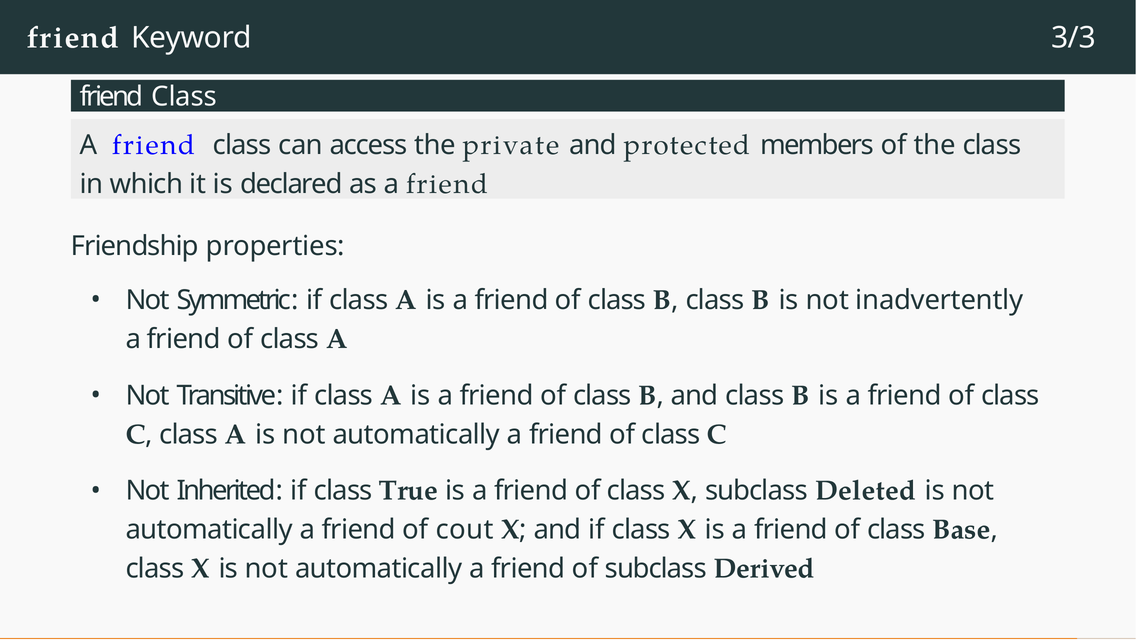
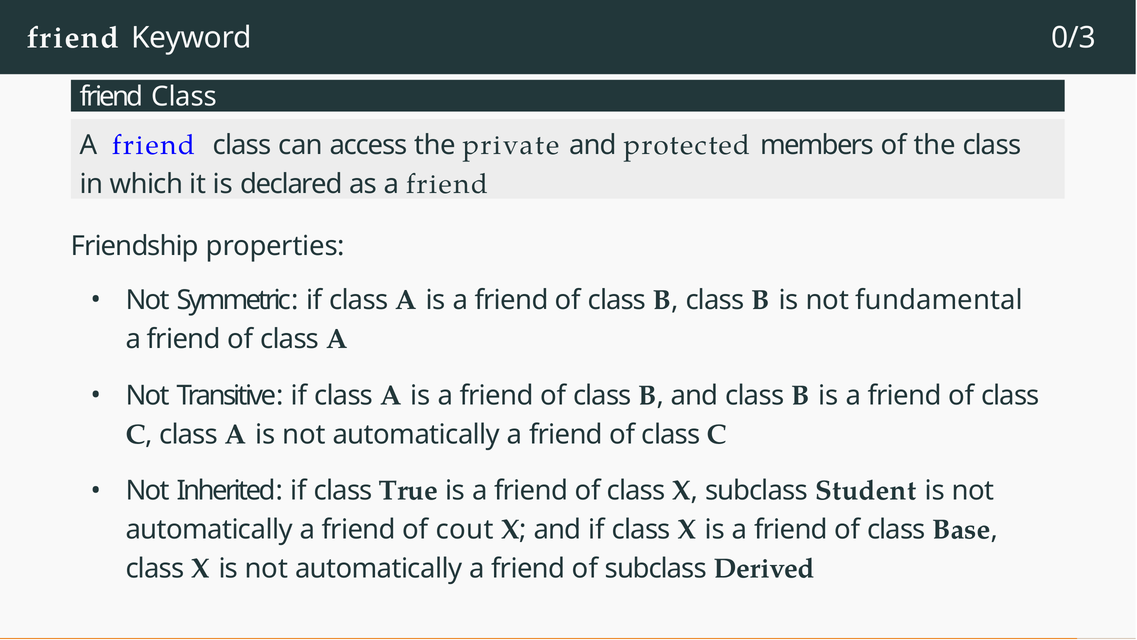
3/3: 3/3 -> 0/3 (1073, 38)
inadvertently: inadvertently -> fundamental (939, 300)
Deleted: Deleted -> Student (866, 491)
